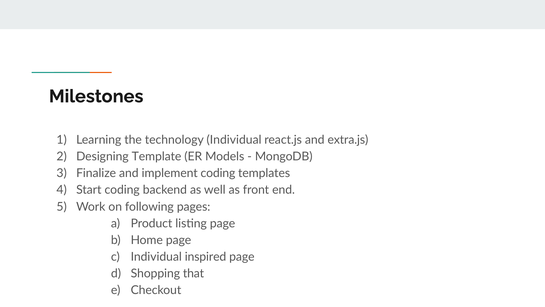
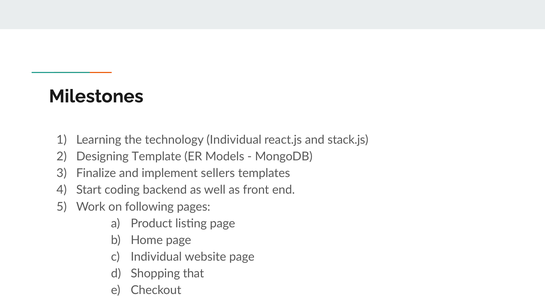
extra.js: extra.js -> stack.js (348, 140)
implement coding: coding -> sellers (218, 173)
inspired: inspired -> website (205, 256)
